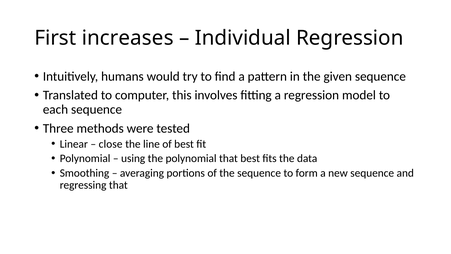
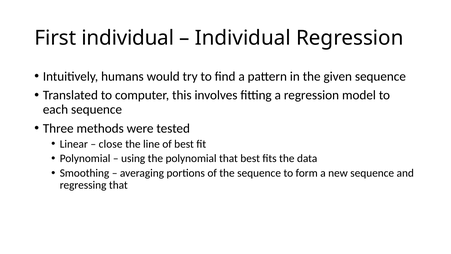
First increases: increases -> individual (128, 38)
